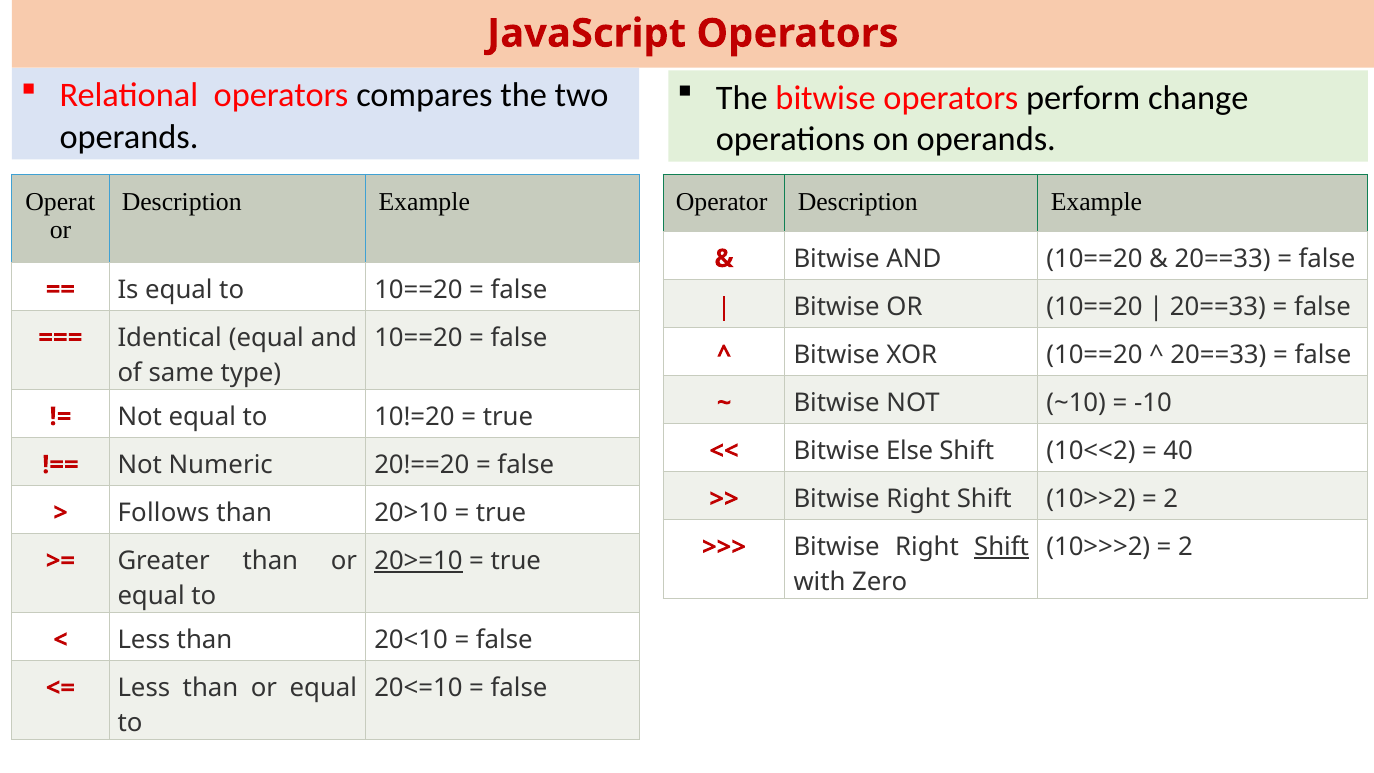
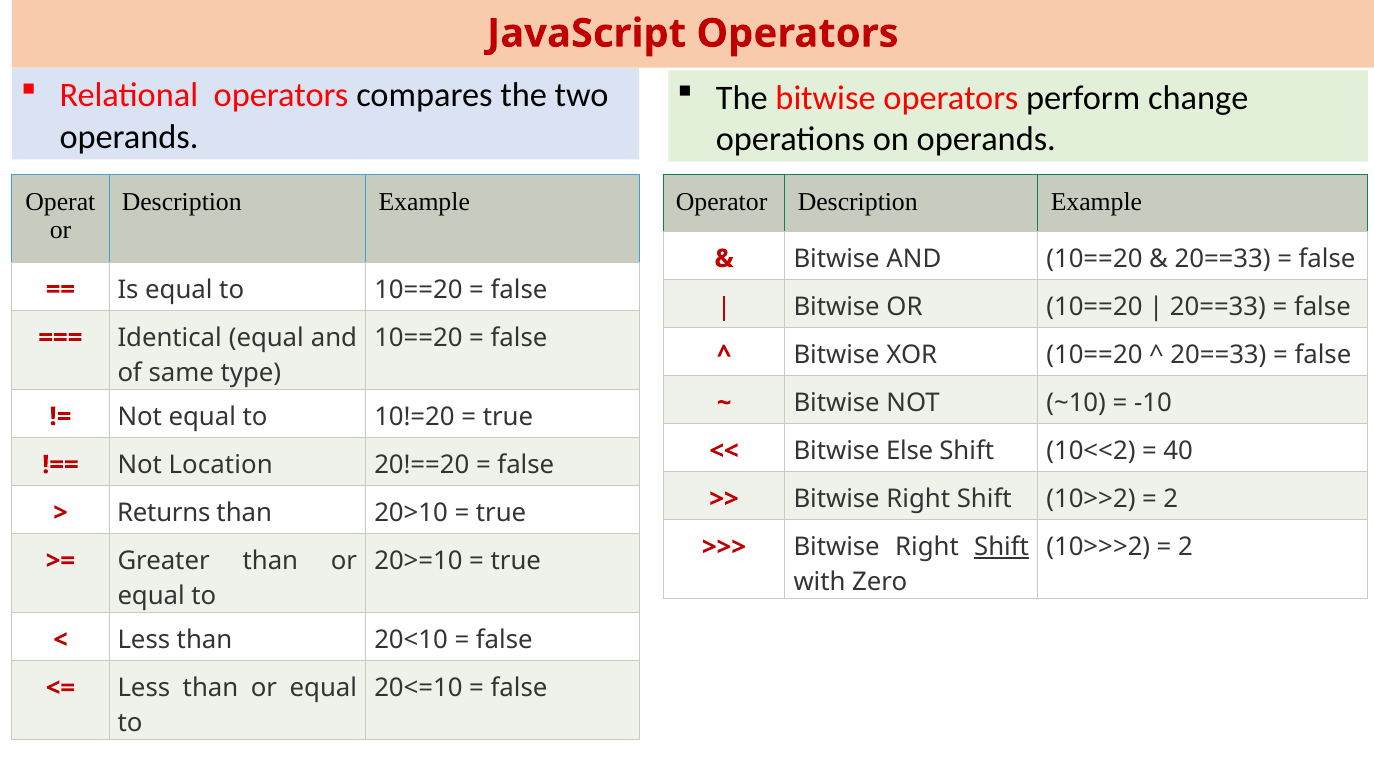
Numeric: Numeric -> Location (221, 465)
Follows: Follows -> Returns (164, 513)
20>=10 underline: present -> none (418, 561)
